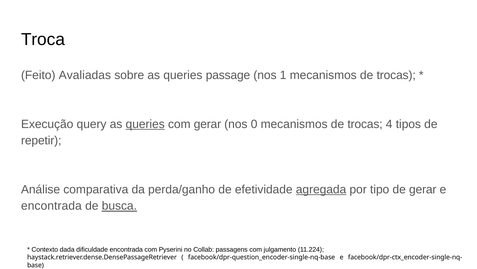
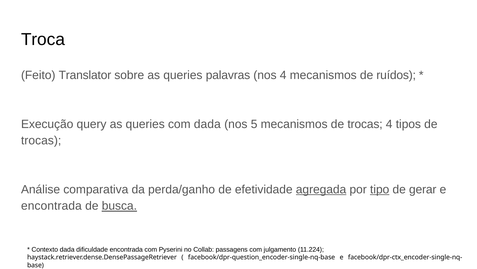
Avaliadas: Avaliadas -> Translator (85, 75)
passage: passage -> palavras (228, 75)
nos 1: 1 -> 4 (283, 75)
trocas: trocas -> ruídos (396, 75)
queries underline: present -> none (145, 124)
com gerar: gerar -> dada (207, 124)
0: 0 -> 5 (254, 124)
repetir: repetir -> trocas (41, 140)
tipo underline: none -> present (380, 189)
